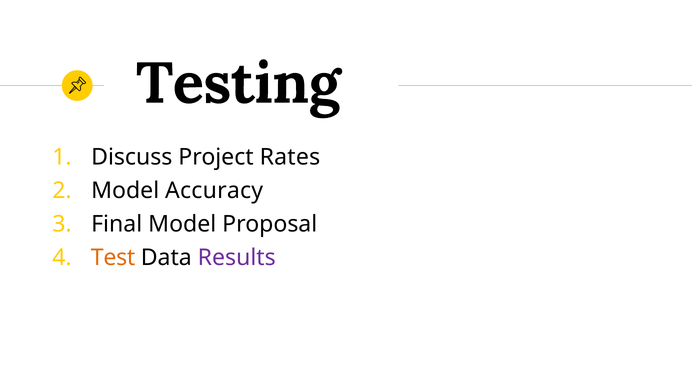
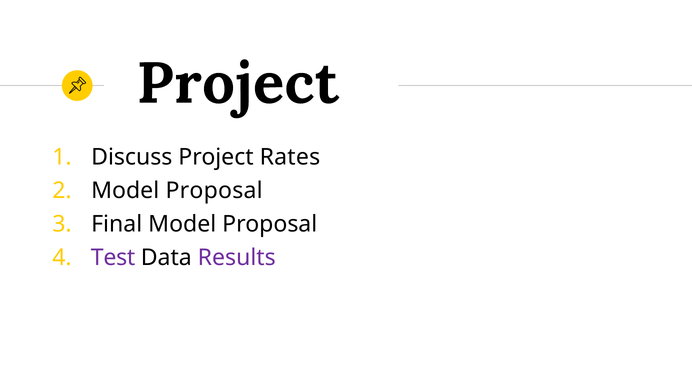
Testing: Testing -> Project (238, 84)
Accuracy: Accuracy -> Proposal (214, 191)
Test colour: orange -> purple (113, 258)
